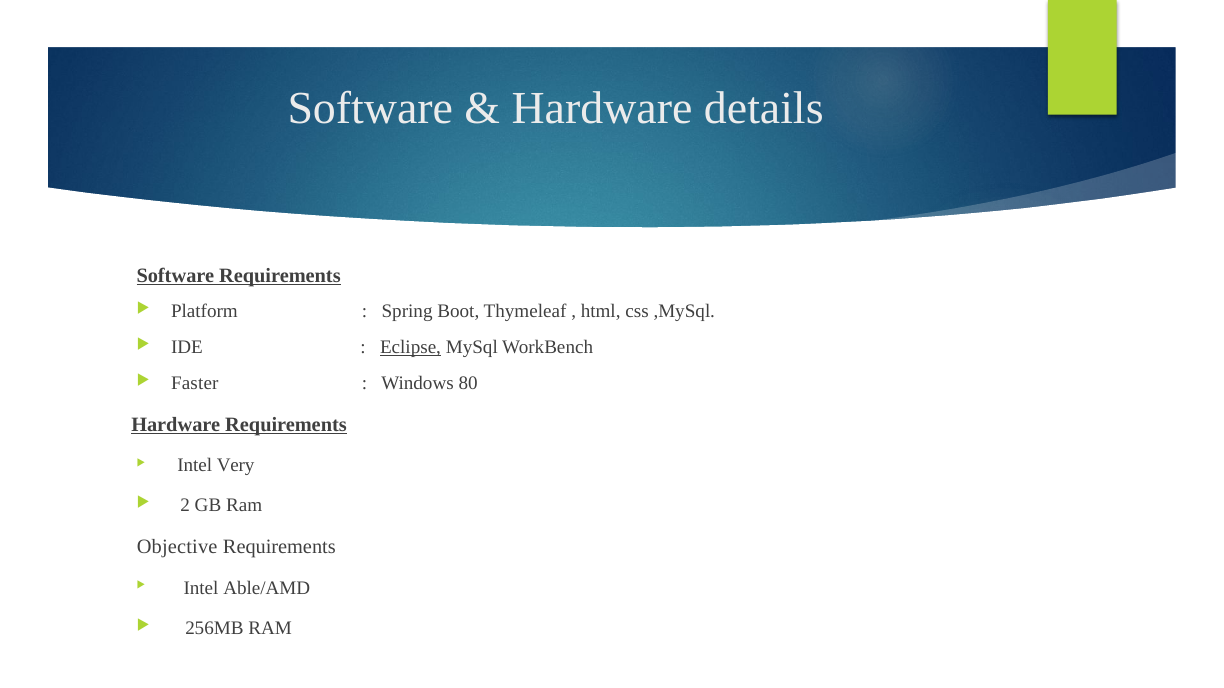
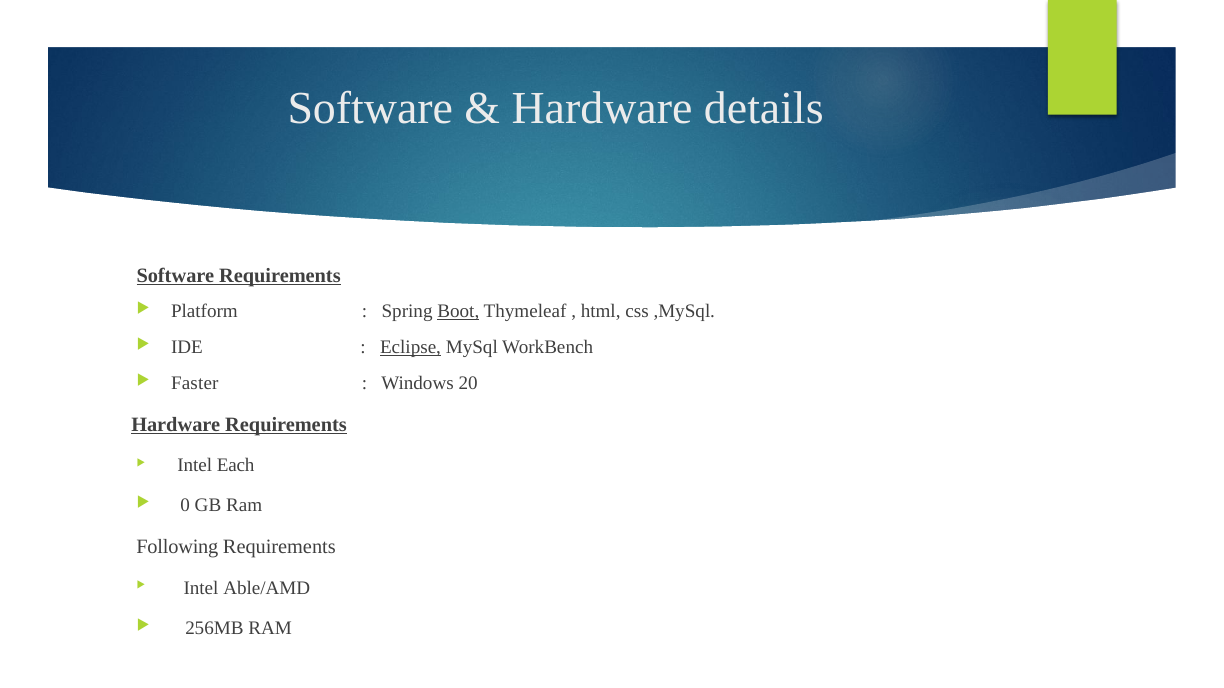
Boot underline: none -> present (458, 312)
80: 80 -> 20 (468, 383)
Very: Very -> Each (236, 466)
2: 2 -> 0 (185, 506)
Objective: Objective -> Following (177, 547)
